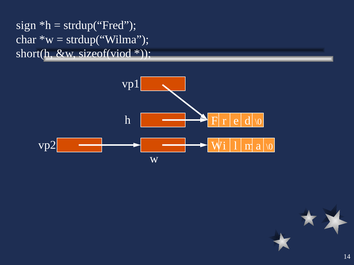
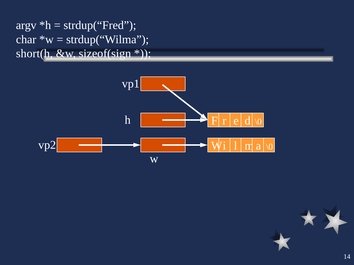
sign: sign -> argv (26, 25)
sizeof(viod: sizeof(viod -> sizeof(sign (105, 54)
